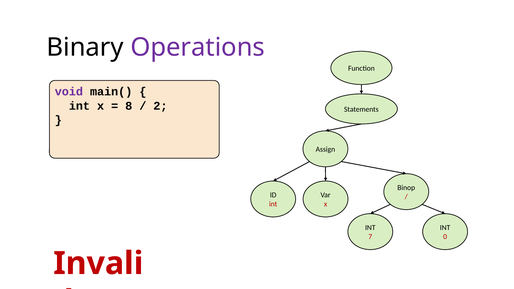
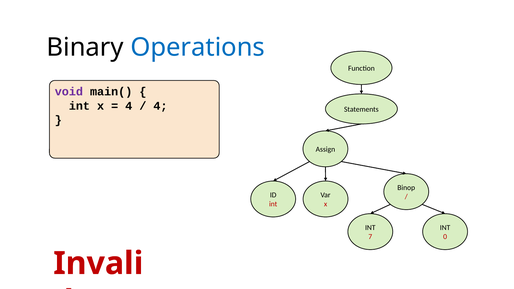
Operations colour: purple -> blue (198, 47)
8: 8 -> 4 (129, 106)
2: 2 -> 4 (160, 106)
